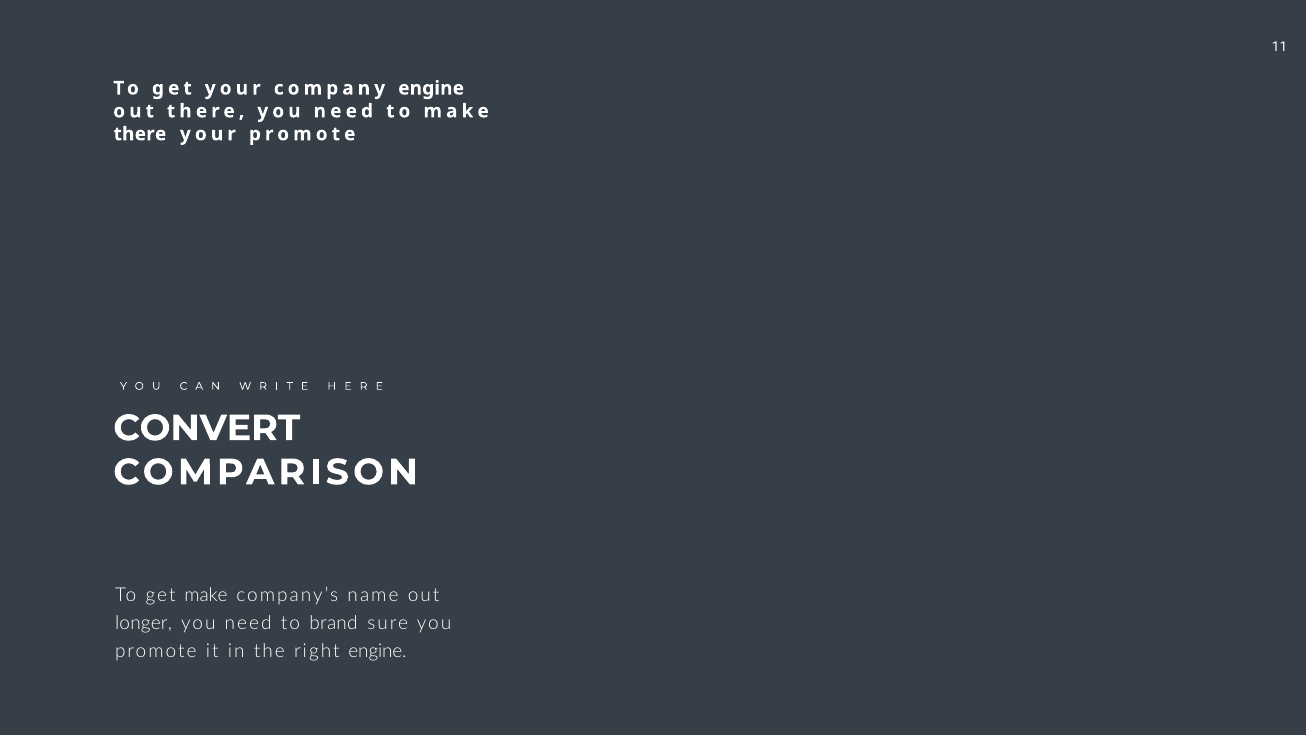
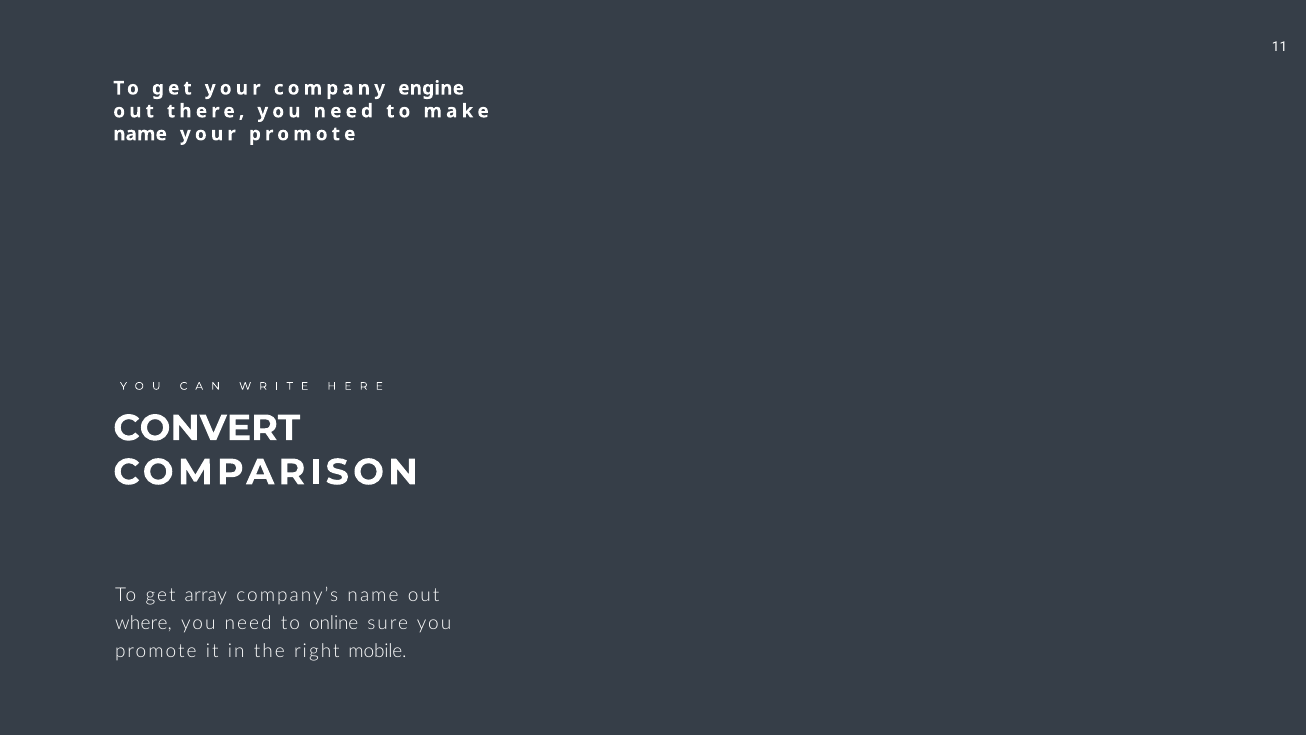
there: there -> name (140, 134)
get make: make -> array (206, 595)
longer: longer -> where (144, 623)
brand: brand -> online (334, 623)
right engine: engine -> mobile (378, 651)
